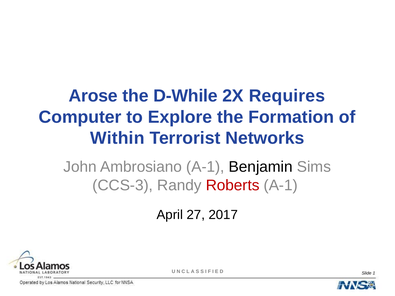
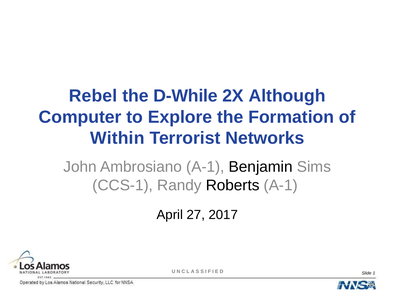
Arose: Arose -> Rebel (93, 96)
Requires: Requires -> Although (287, 96)
CCS‐3: CCS‐3 -> CCS‐1 (123, 185)
Roberts colour: red -> black (233, 185)
